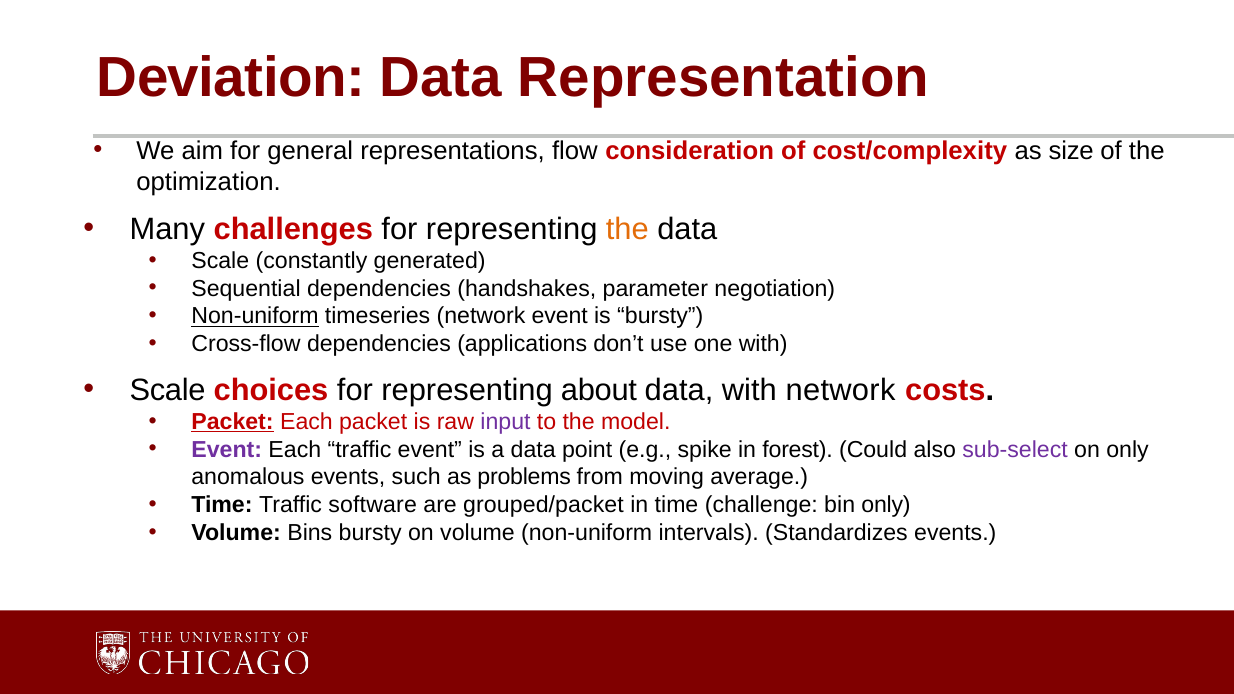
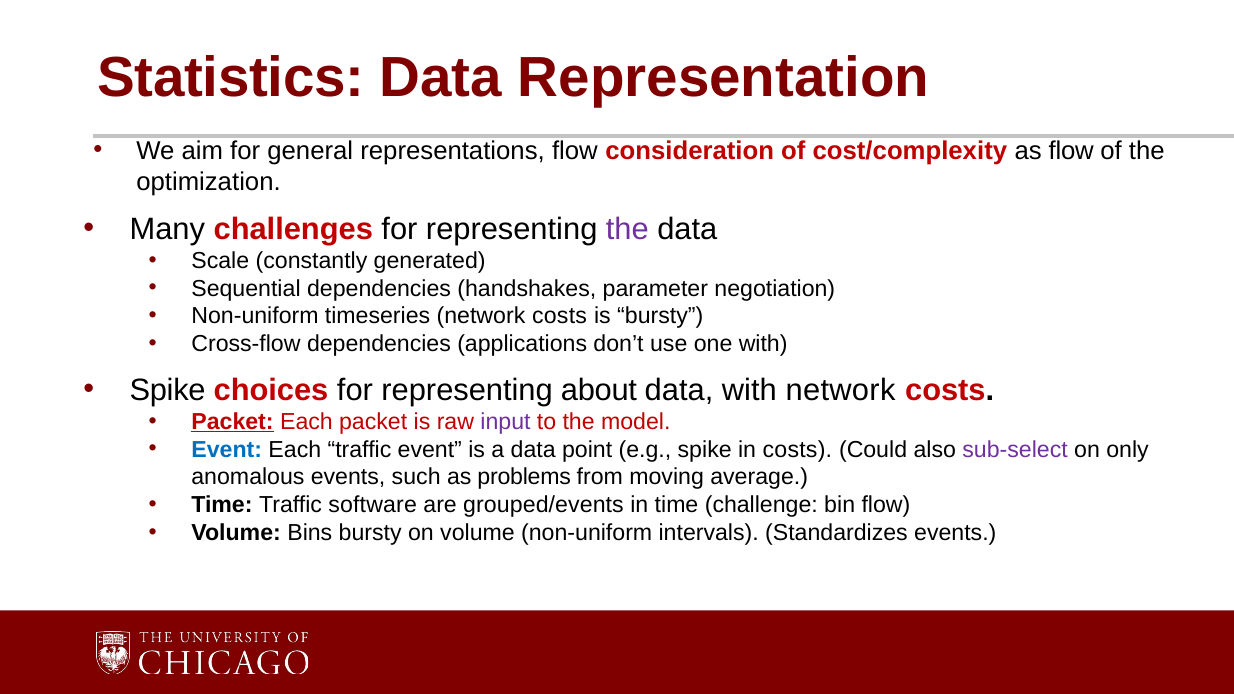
Deviation: Deviation -> Statistics (231, 78)
as size: size -> flow (1071, 151)
the colour: orange -> purple (627, 229)
Non-uniform underline: present -> none (255, 316)
timeseries network event: event -> costs (560, 316)
Scale: Scale -> Spike (168, 390)
Event colour: purple -> blue (227, 450)
in forest: forest -> costs (797, 450)
grouped/packet: grouped/packet -> grouped/events (544, 505)
bin only: only -> flow (886, 505)
